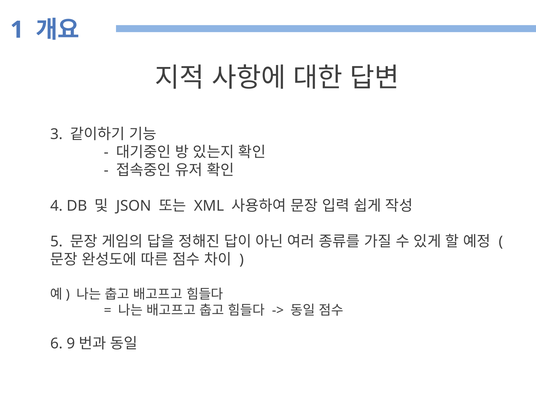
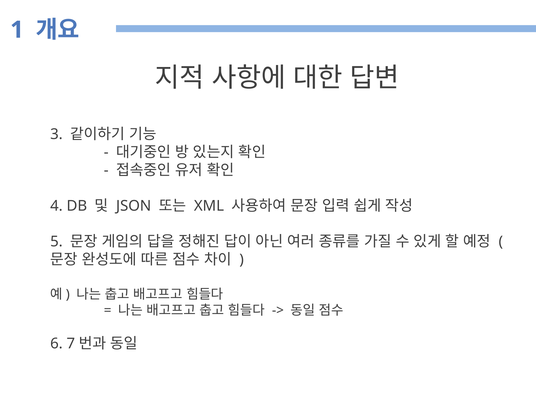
9: 9 -> 7 (71, 344)
